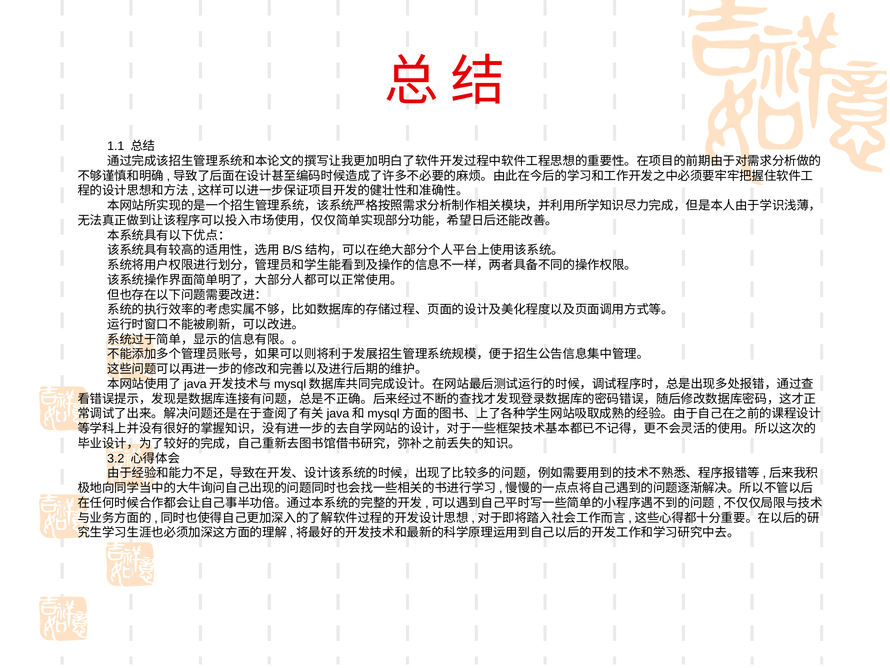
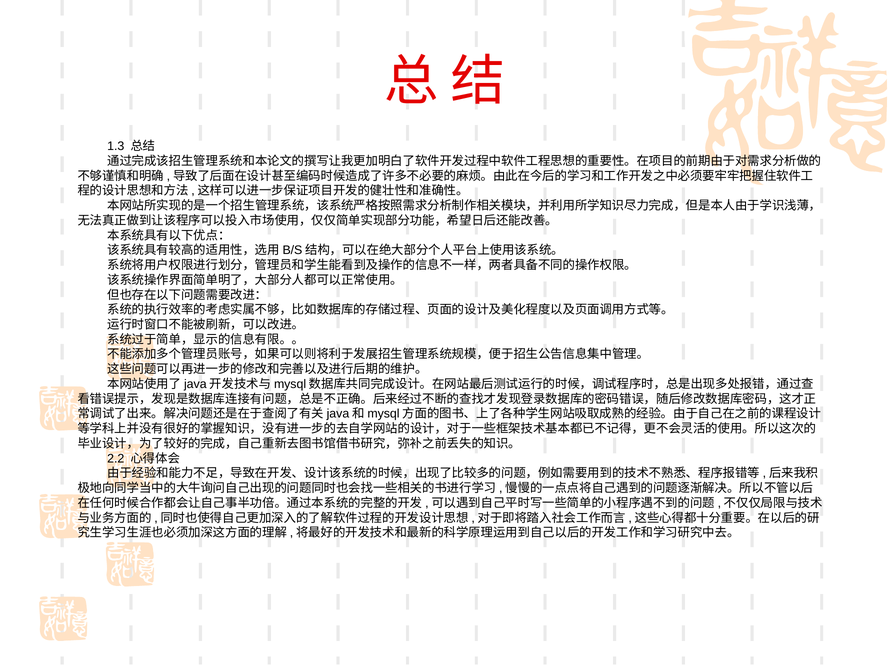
1.1: 1.1 -> 1.3 (116, 146)
3.2: 3.2 -> 2.2 (116, 458)
